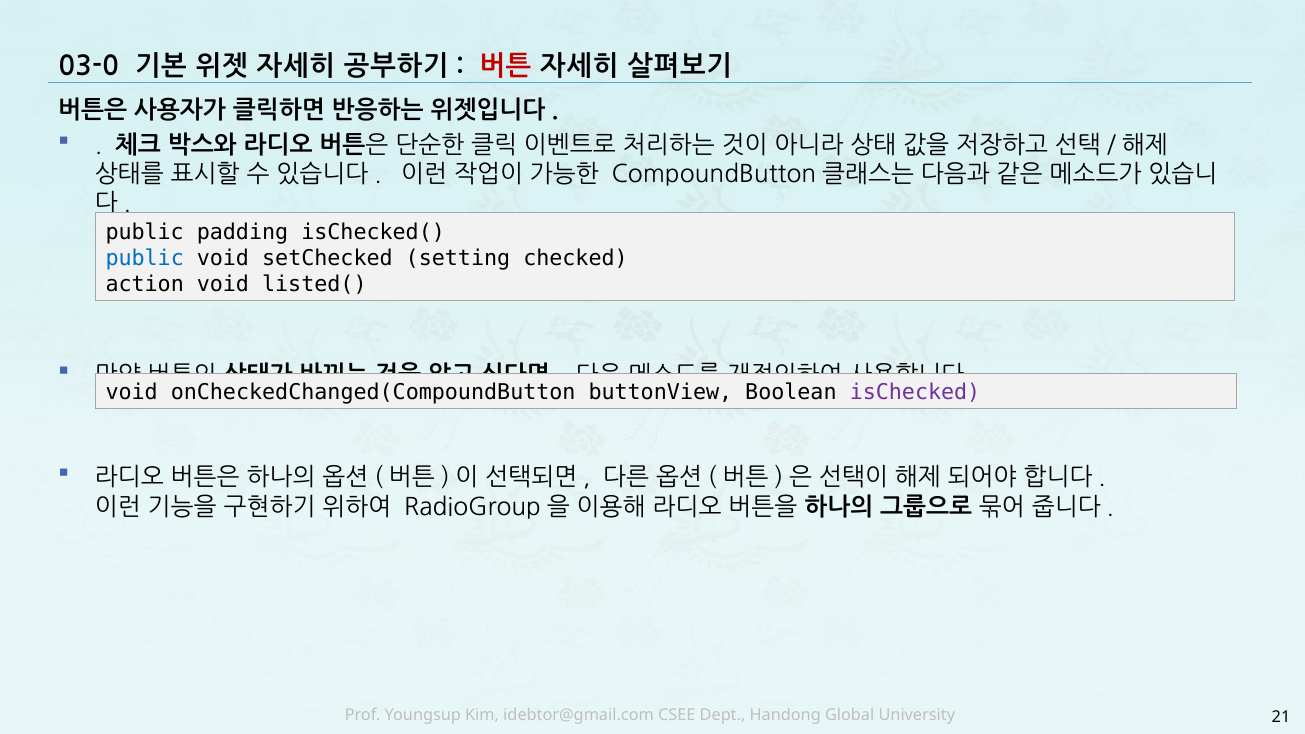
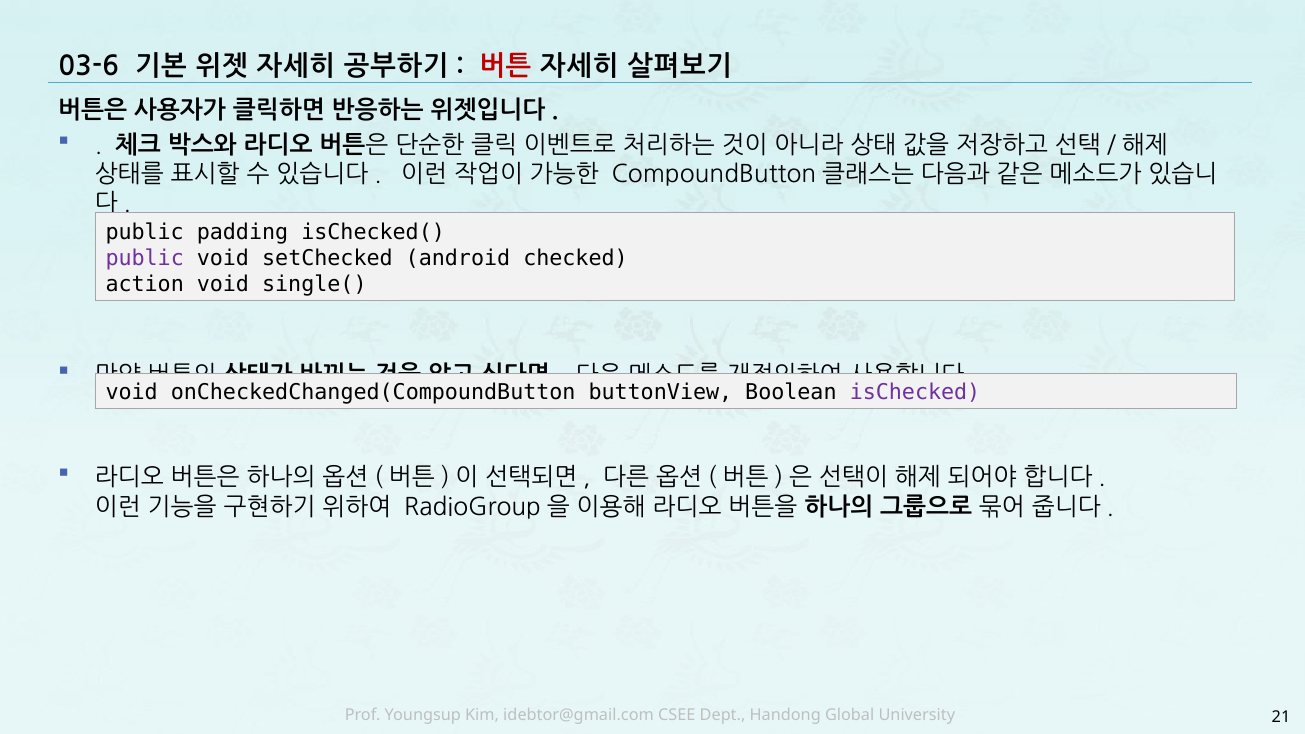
03-0: 03-0 -> 03-6 (89, 67)
public colour: blue -> purple (145, 258)
setting: setting -> android (458, 258)
listed(: listed( -> single( (314, 284)
